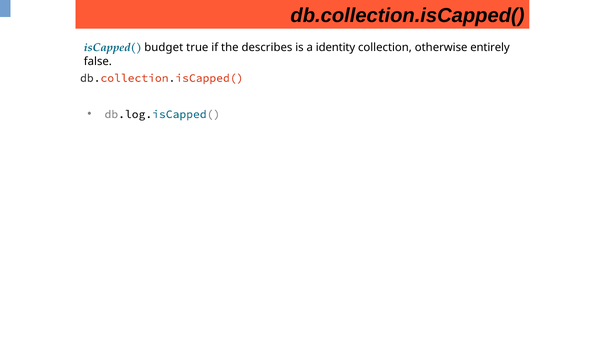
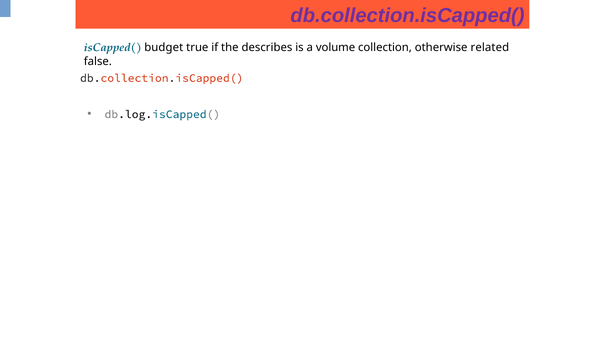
db.collection.isCapped( colour: black -> purple (407, 16)
identity: identity -> volume (336, 48)
entirely: entirely -> related (490, 48)
